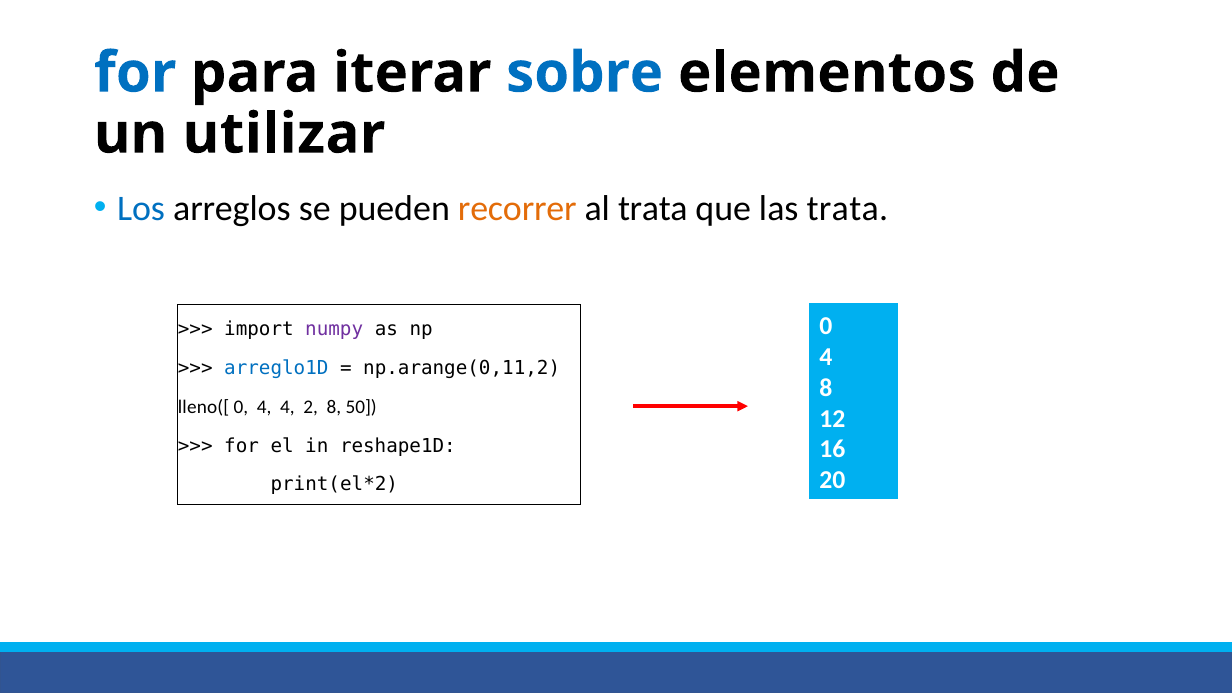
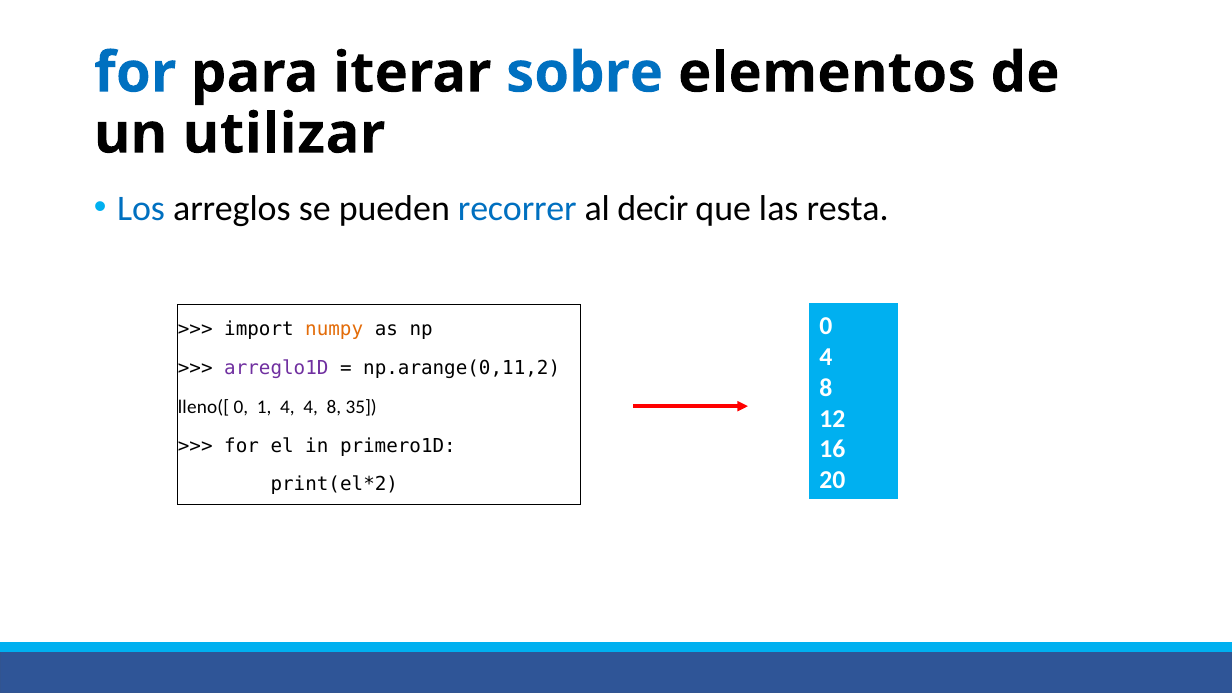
recorrer colour: orange -> blue (517, 208)
al trata: trata -> decir (653, 208)
las trata: trata -> resta (848, 208)
numpy colour: purple -> orange (334, 329)
arreglo1D colour: blue -> purple (276, 368)
4: 4 -> 1 (264, 407)
4 2: 2 -> 4 (311, 407)
50: 50 -> 35 (361, 407)
reshape1D: reshape1D -> primero1D (398, 446)
